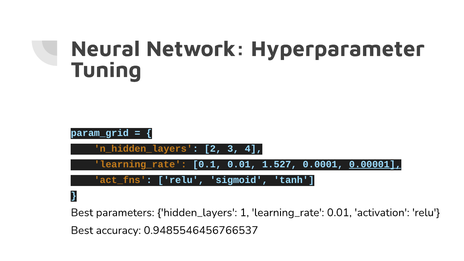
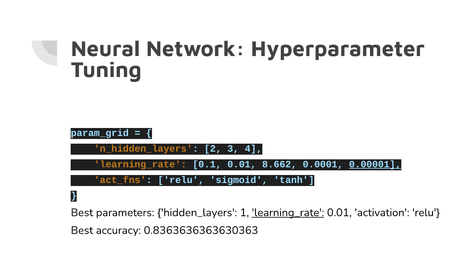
1.527: 1.527 -> 8.662 (280, 164)
learning_rate underline: none -> present (288, 213)
0.9485546456766537: 0.9485546456766537 -> 0.8363636363630363 (201, 230)
